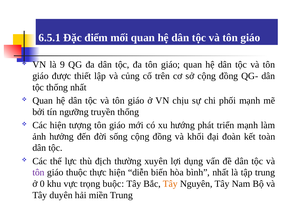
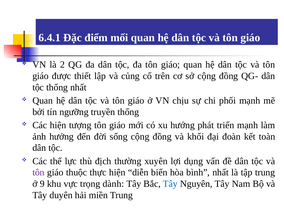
6.5.1: 6.5.1 -> 6.4.1 (50, 38)
9: 9 -> 2 (62, 65)
0: 0 -> 9 (42, 184)
buộc: buộc -> dành (113, 184)
Tây colour: orange -> blue (170, 184)
